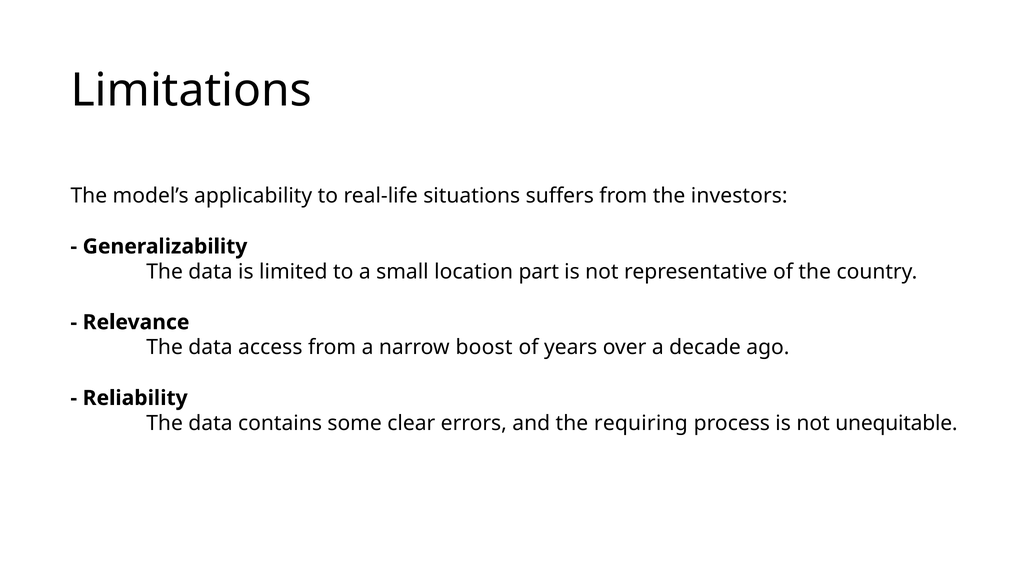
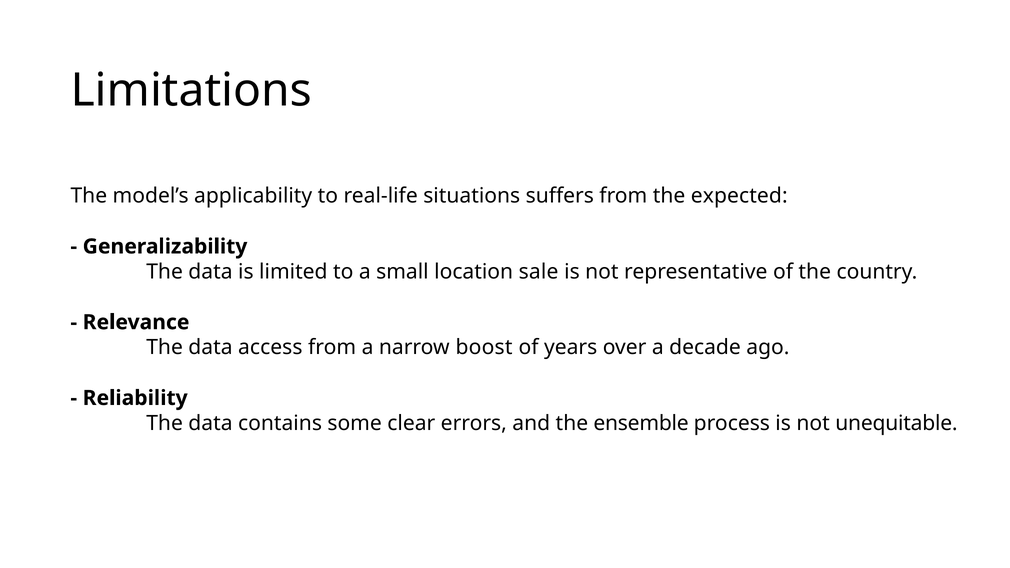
investors: investors -> expected (739, 196)
part: part -> sale (539, 272)
requiring: requiring -> ensemble (641, 423)
